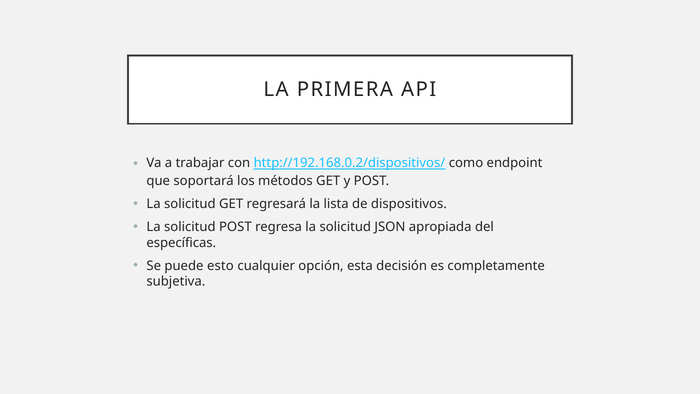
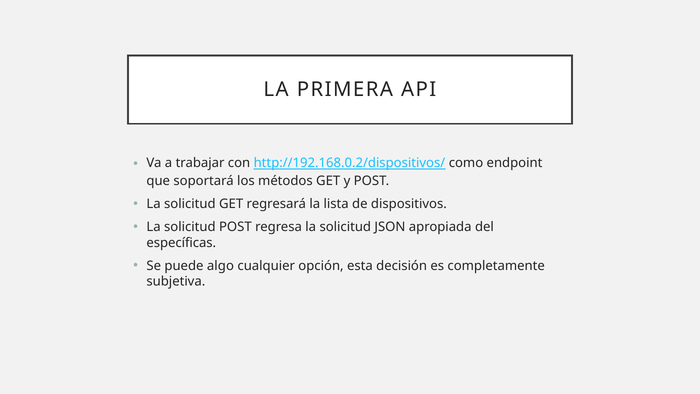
esto: esto -> algo (220, 266)
